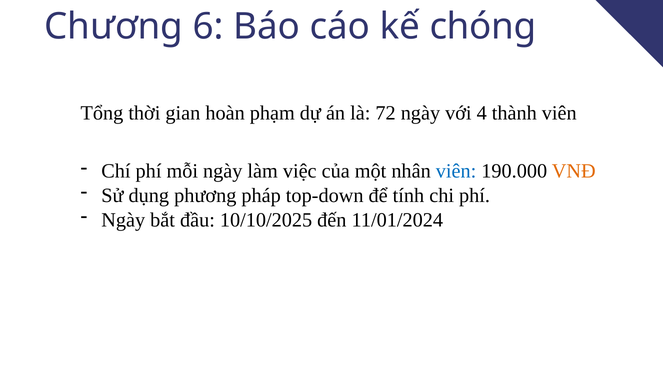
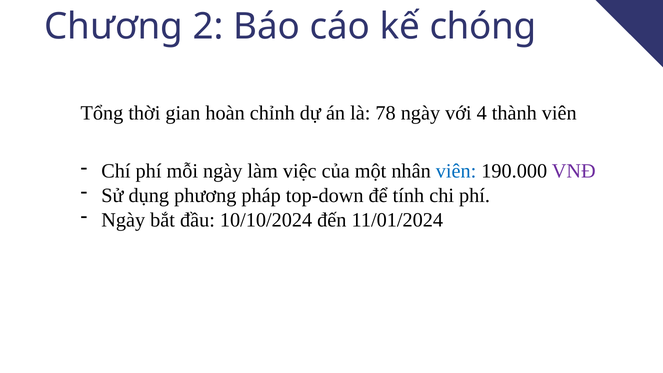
6: 6 -> 2 (208, 27)
phạm: phạm -> chỉnh (272, 113)
72: 72 -> 78 (386, 113)
VNĐ colour: orange -> purple (574, 171)
10/10/2025: 10/10/2025 -> 10/10/2024 (266, 220)
